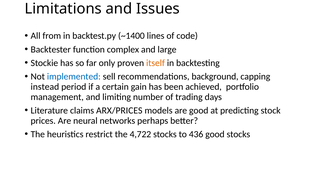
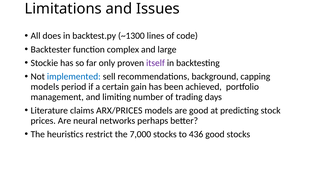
from: from -> does (52, 36)
~1400: ~1400 -> ~1300 (131, 36)
itself colour: orange -> purple (155, 63)
instead: instead -> models (45, 87)
4,722: 4,722 -> 7,000 (140, 134)
